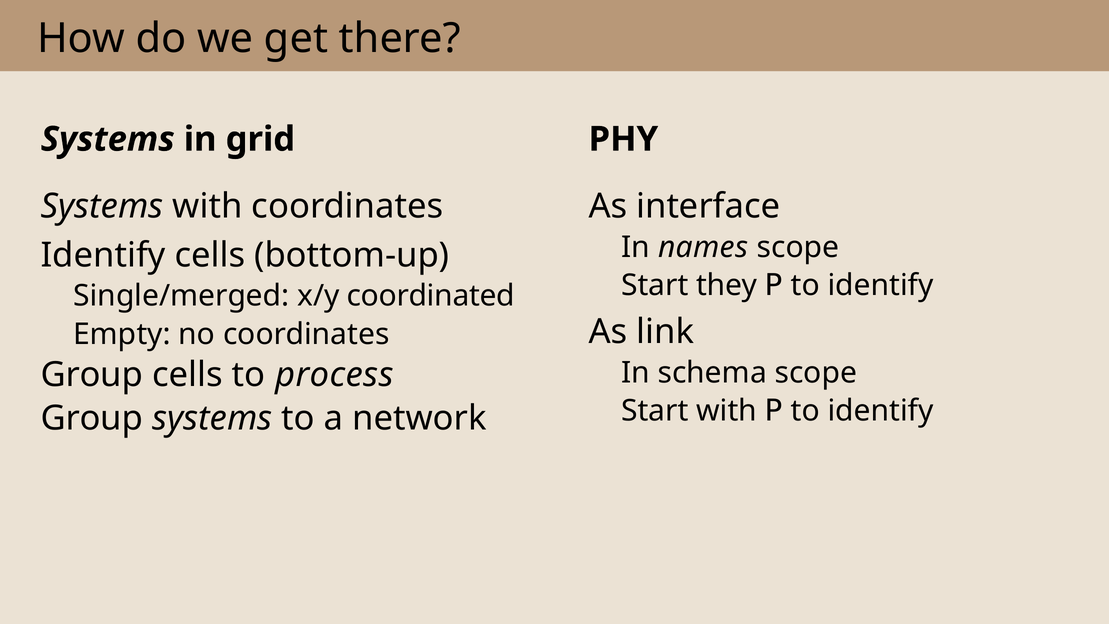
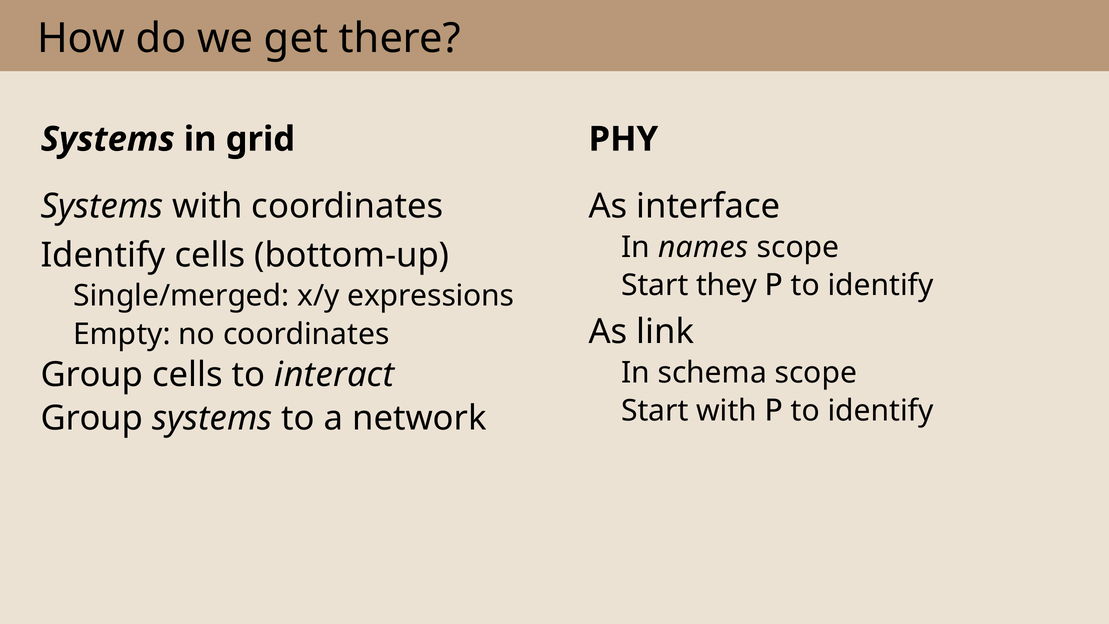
coordinated: coordinated -> expressions (431, 296)
process: process -> interact (334, 375)
